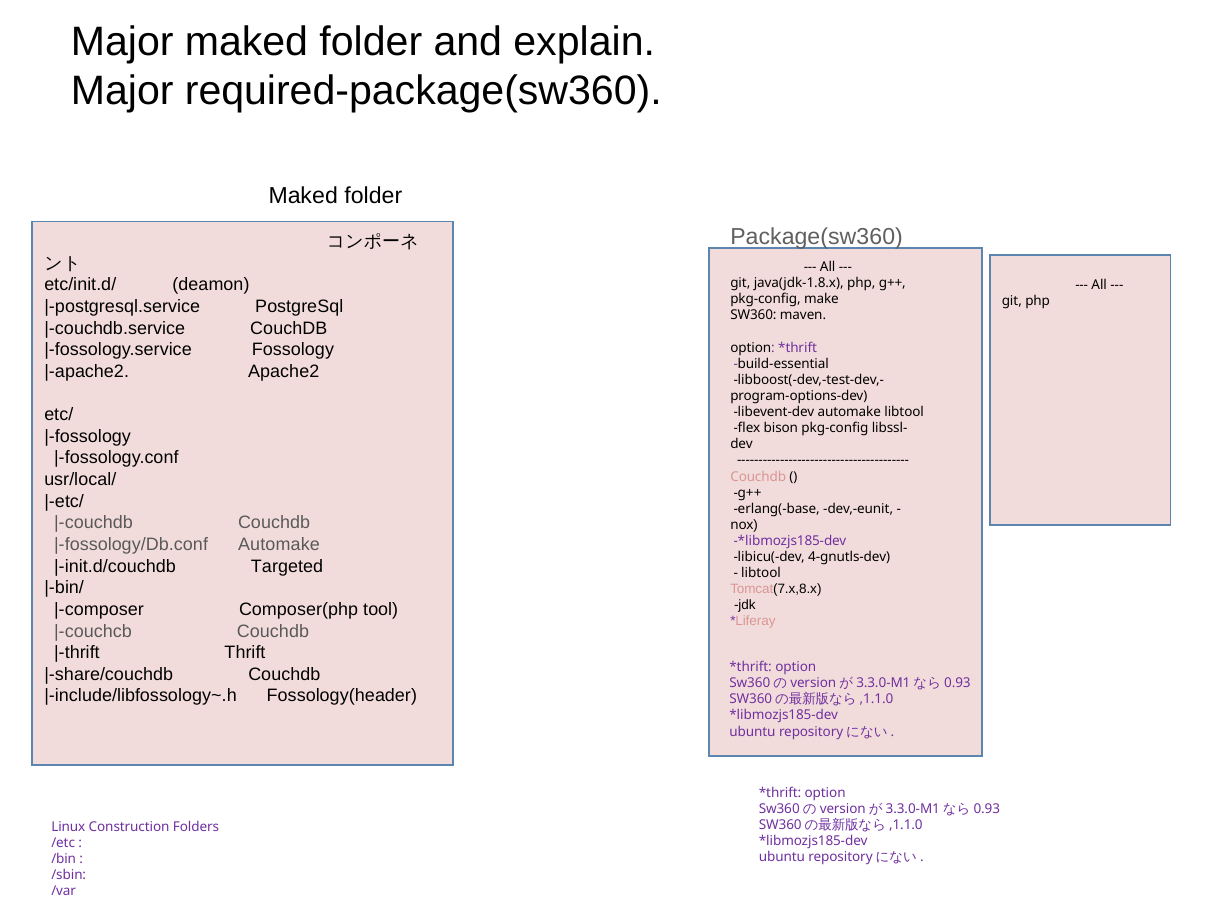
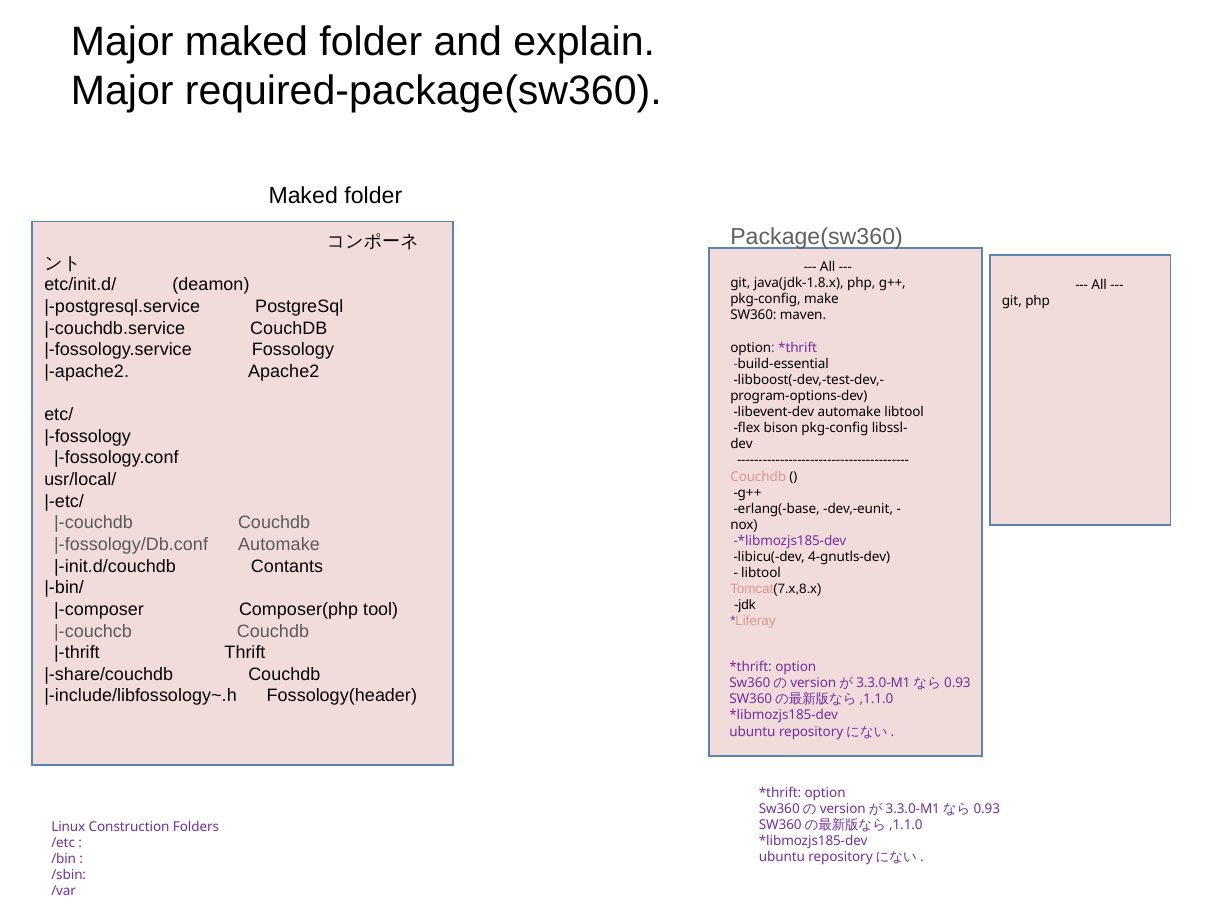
Targeted: Targeted -> Contants (287, 566)
